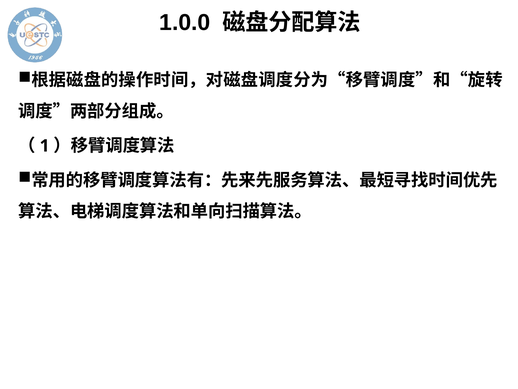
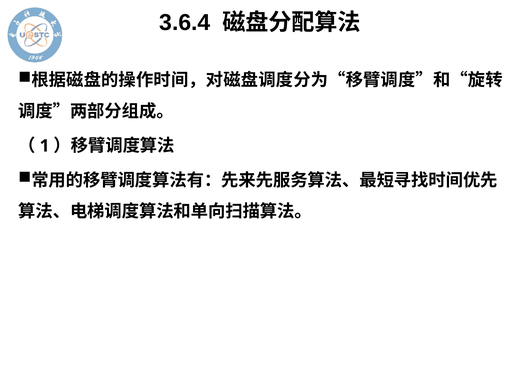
1.0.0: 1.0.0 -> 3.6.4 (185, 22)
